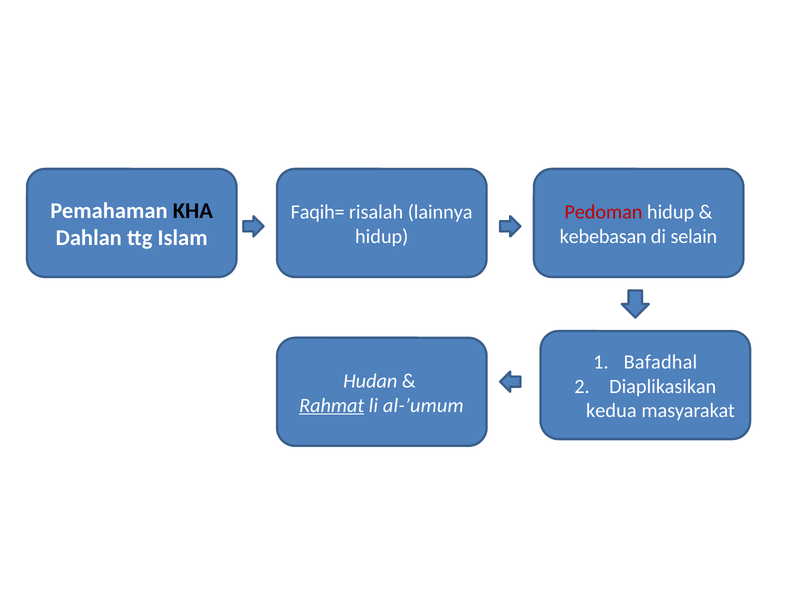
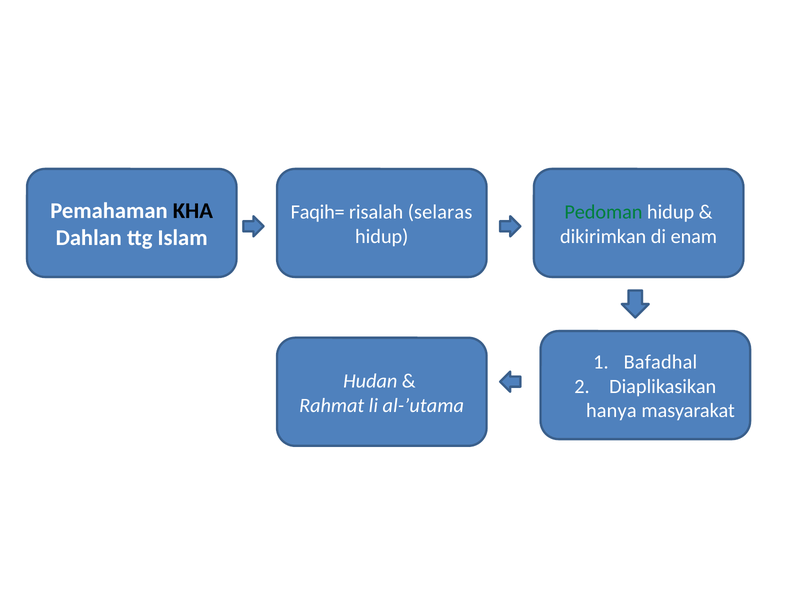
lainnya: lainnya -> selaras (440, 212)
Pedoman colour: red -> green (603, 212)
kebebasan: kebebasan -> dikirimkan (603, 237)
selain: selain -> enam (694, 237)
Rahmat underline: present -> none (332, 406)
al-’umum: al-’umum -> al-’utama (423, 406)
kedua: kedua -> hanya (611, 411)
